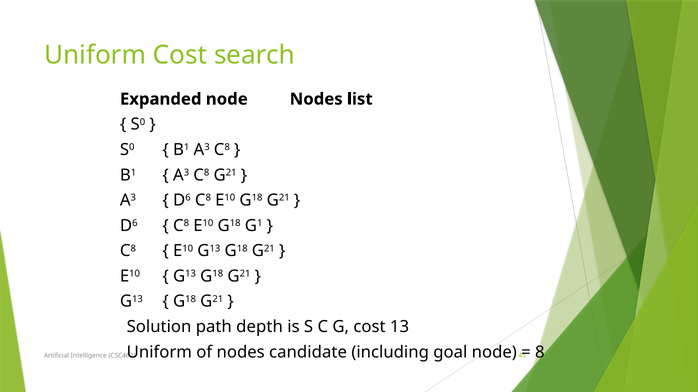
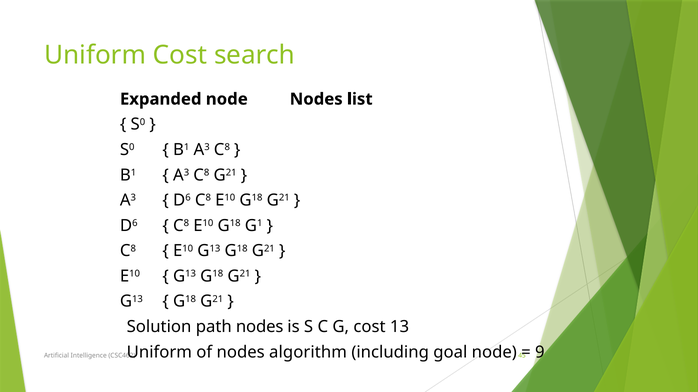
path depth: depth -> nodes (260, 327)
candidate: candidate -> algorithm (308, 353)
8: 8 -> 9 (540, 353)
